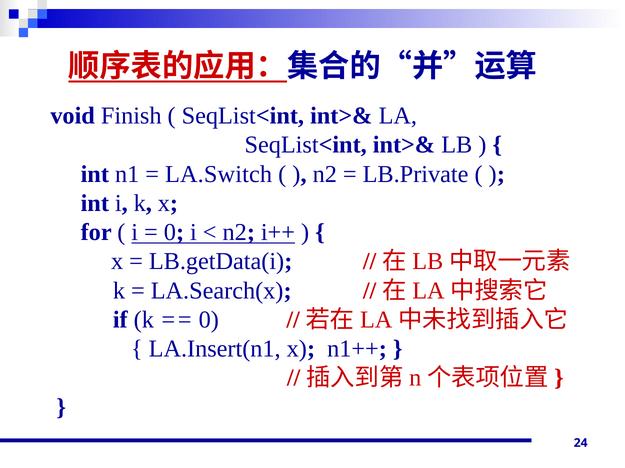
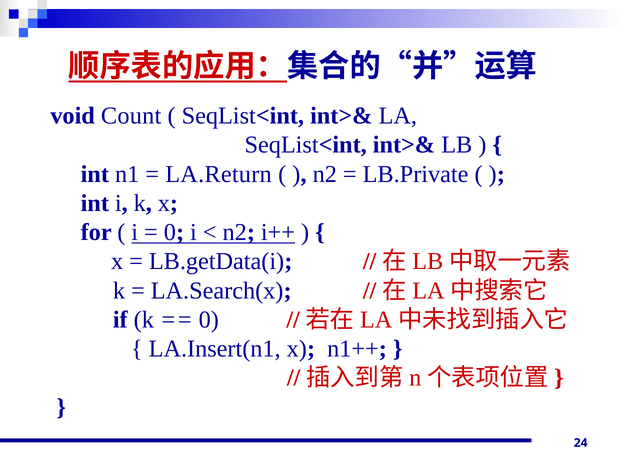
Finish: Finish -> Count (131, 116)
LA.Switch: LA.Switch -> LA.Return (219, 174)
